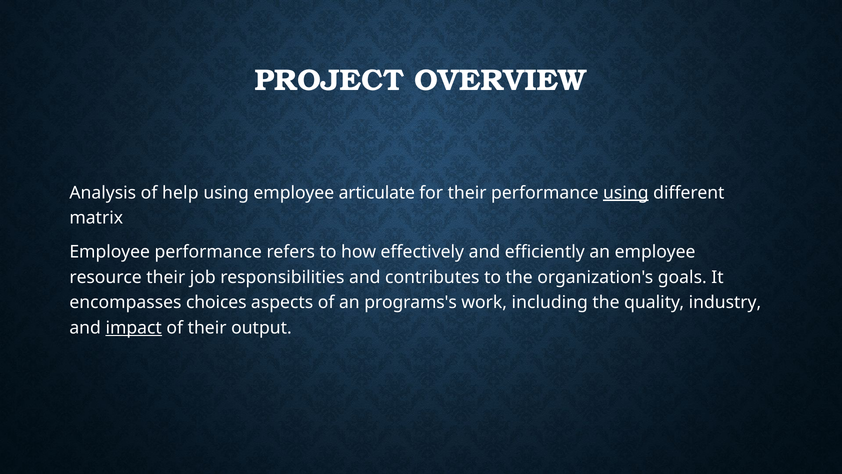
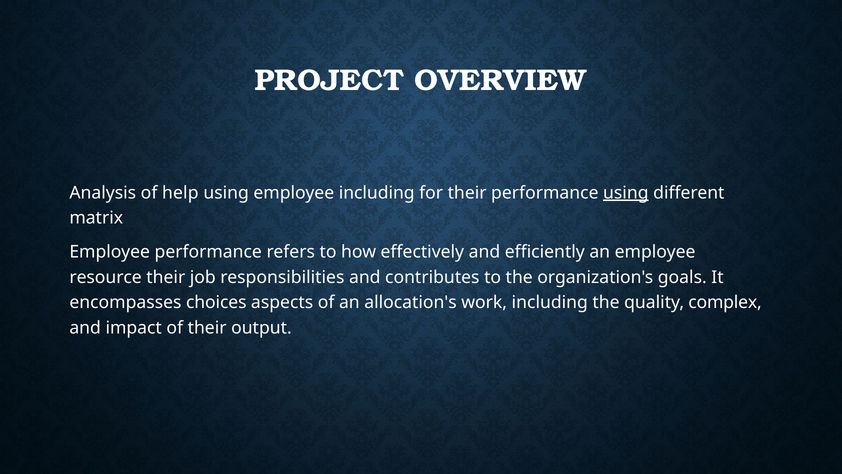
employee articulate: articulate -> including (377, 193)
programs's: programs's -> allocation's (411, 302)
industry: industry -> complex (725, 302)
impact underline: present -> none (134, 328)
